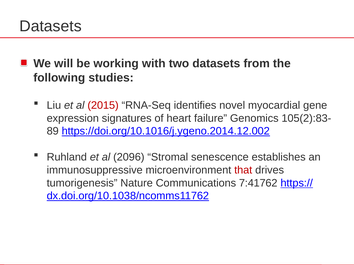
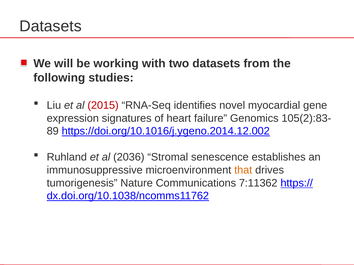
2096: 2096 -> 2036 (129, 157)
that colour: red -> orange (243, 170)
7:41762: 7:41762 -> 7:11362 (258, 183)
